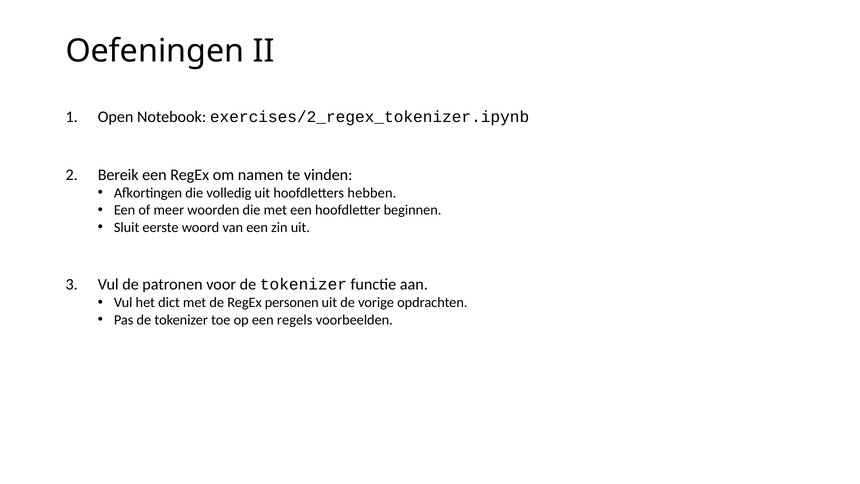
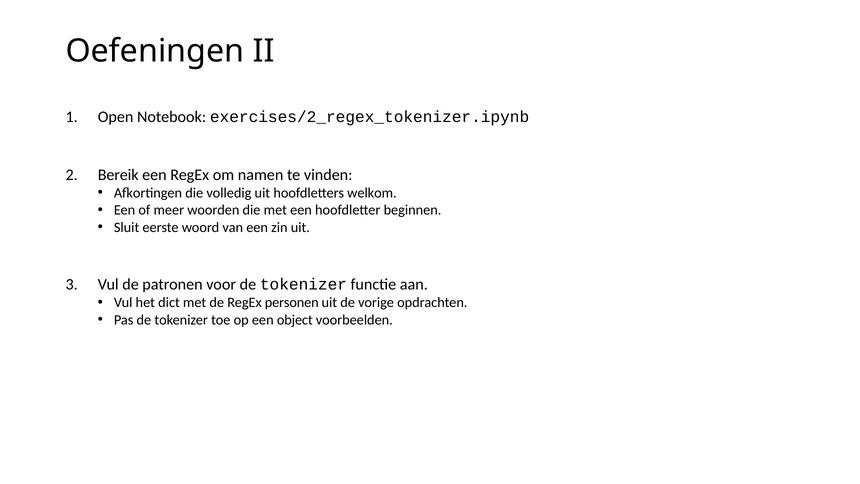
hebben: hebben -> welkom (372, 193)
regels: regels -> object (295, 320)
